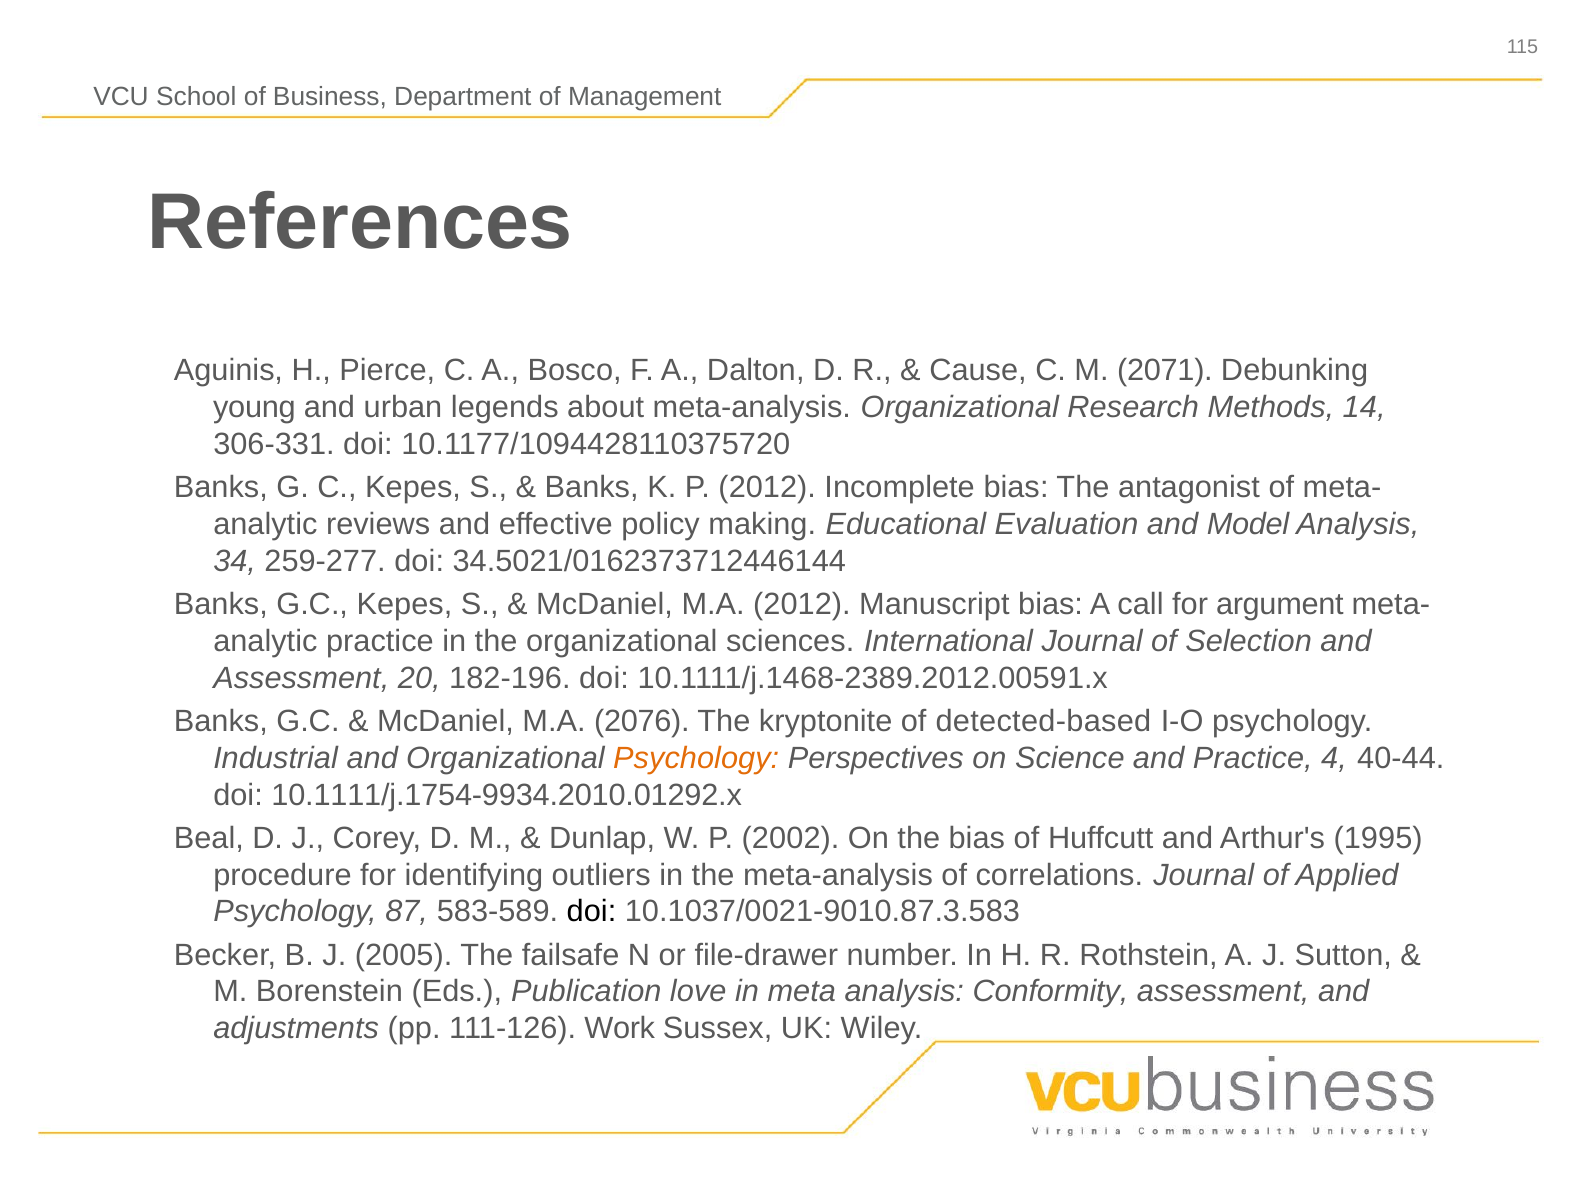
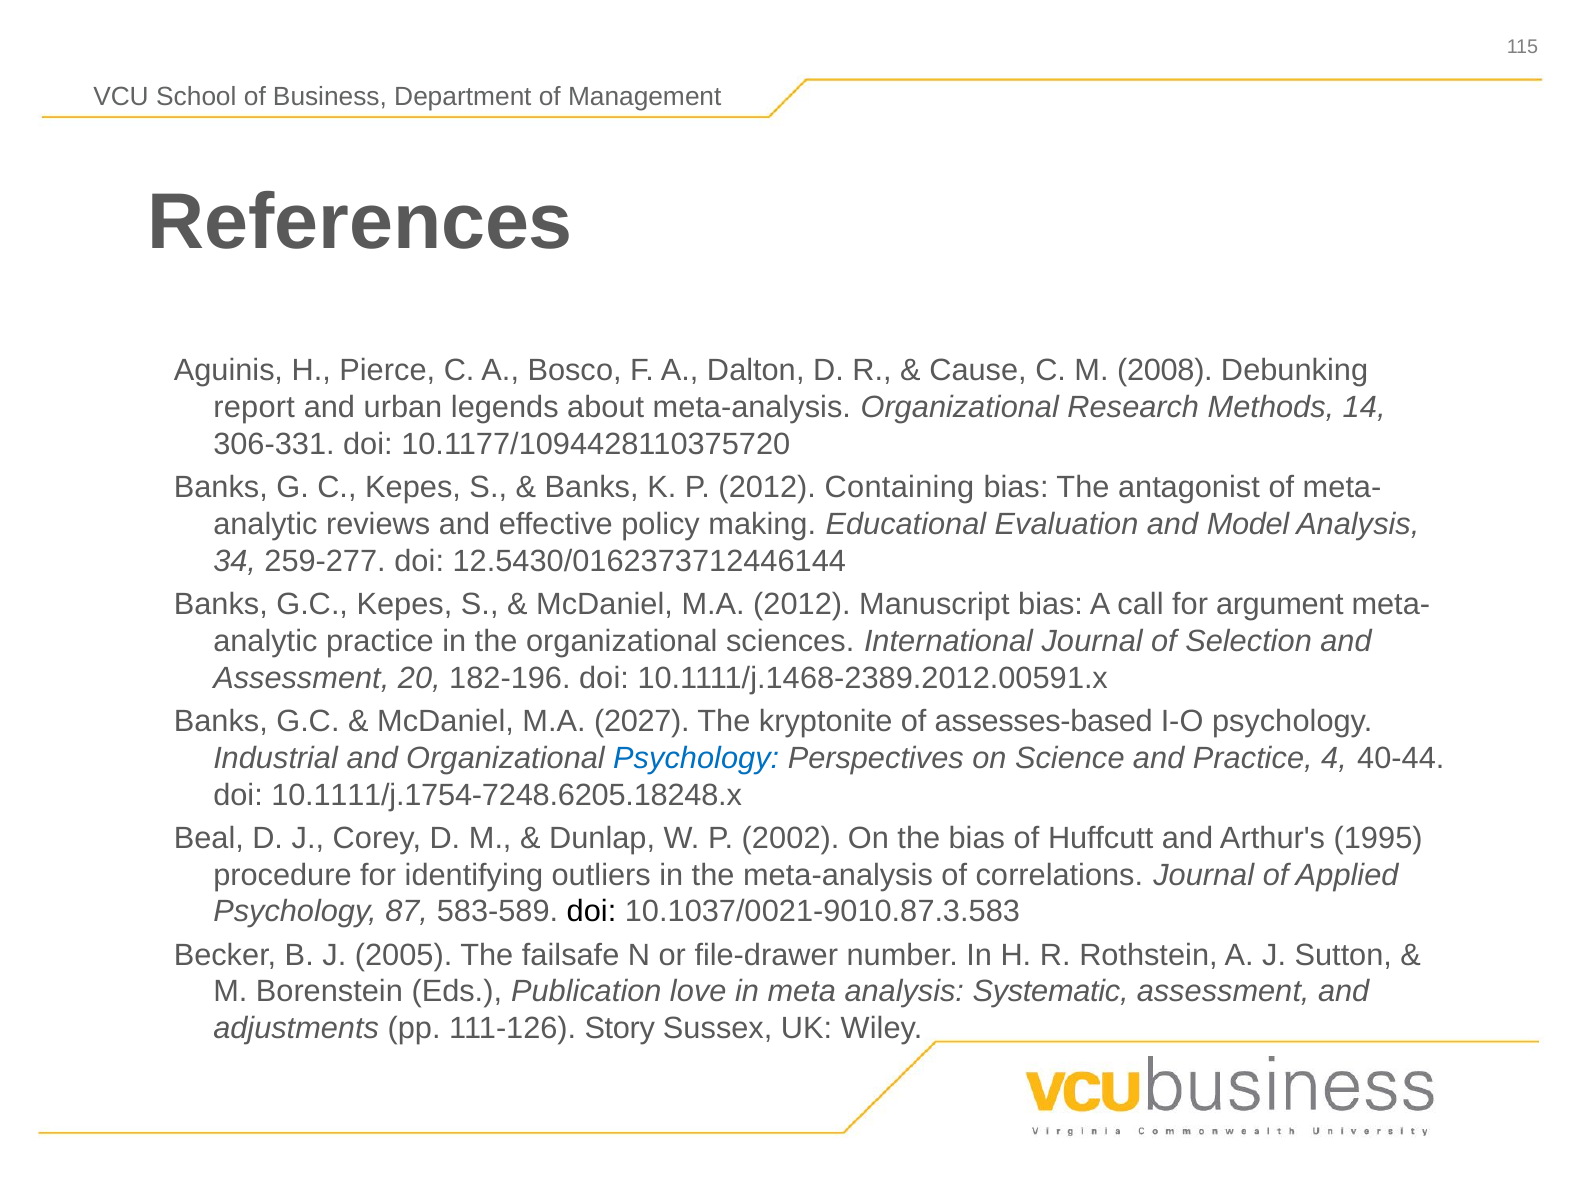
2071: 2071 -> 2008 (1165, 371)
young: young -> report (254, 408)
Incomplete: Incomplete -> Containing (900, 488)
34.5021/0162373712446144: 34.5021/0162373712446144 -> 12.5430/0162373712446144 (649, 561)
2076: 2076 -> 2027 (642, 721)
detected-based: detected-based -> assesses-based (1044, 721)
Psychology colour: orange -> blue (696, 758)
10.1111/j.1754-9934.2010.01292.x: 10.1111/j.1754-9934.2010.01292.x -> 10.1111/j.1754-7248.6205.18248.x (507, 795)
Conformity: Conformity -> Systematic (1051, 992)
Work: Work -> Story (620, 1029)
